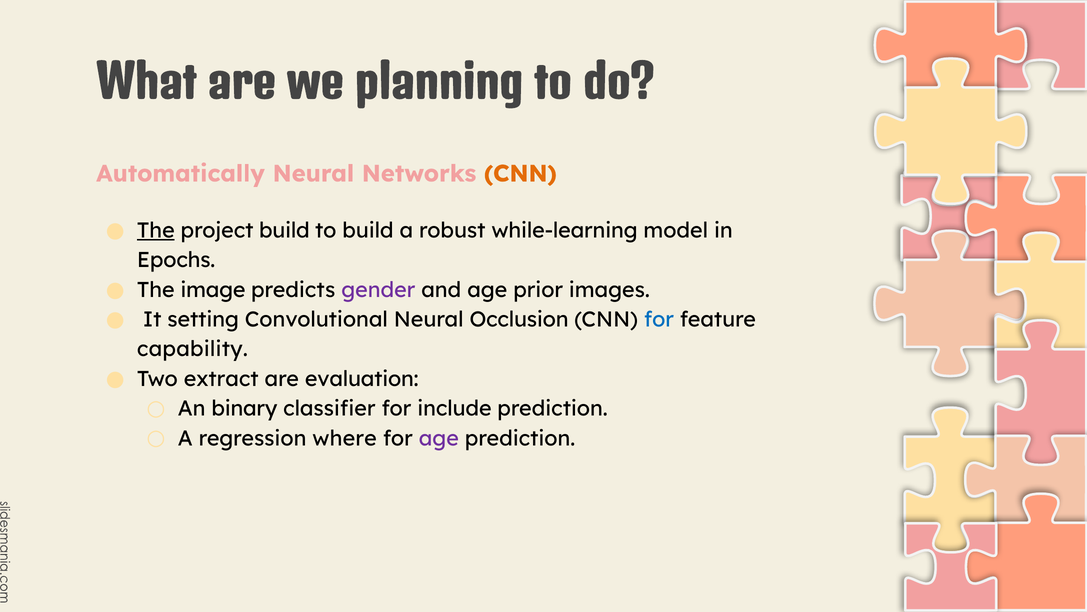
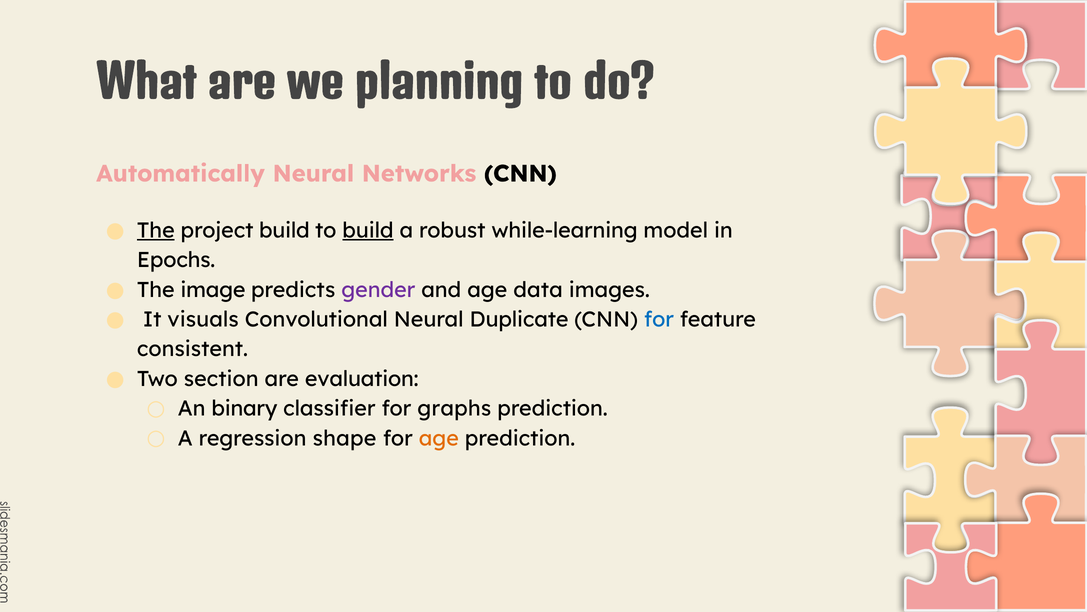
CNN colour: orange -> black (520, 173)
build underline: none -> present (368, 230)
prior: prior -> data (538, 290)
setting: setting -> visuals (203, 319)
Occlusion: Occlusion -> Duplicate (519, 319)
capability: capability -> consistent (192, 349)
extract: extract -> section (221, 379)
include: include -> graphs (454, 408)
where: where -> shape (345, 438)
age colour: purple -> orange (439, 438)
